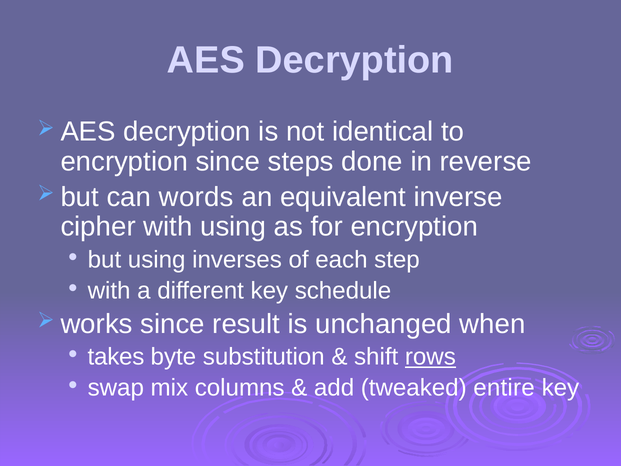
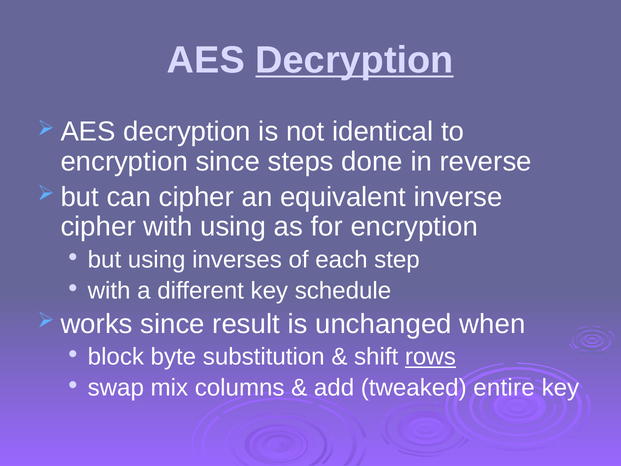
Decryption underline: none -> present (354, 60)
can words: words -> cipher (196, 197)
takes: takes -> block (116, 357)
